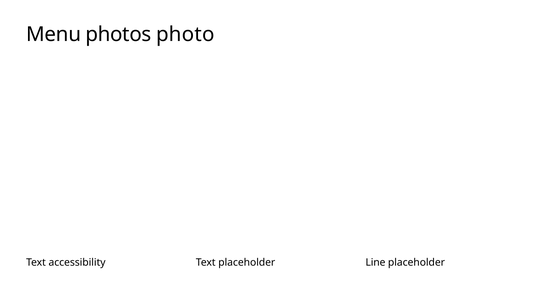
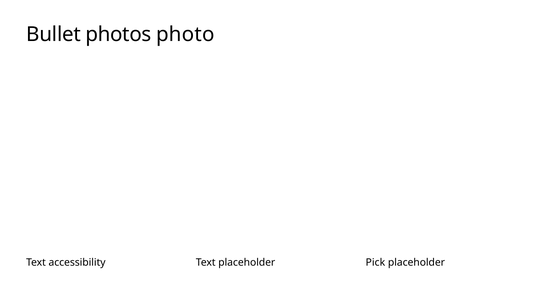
Menu: Menu -> Bullet (54, 34)
Line: Line -> Pick (375, 263)
